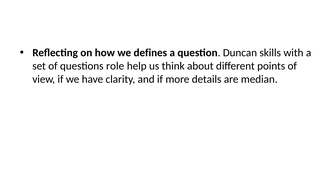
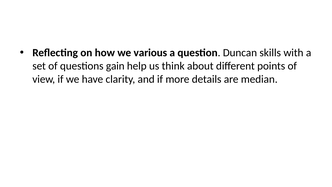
defines: defines -> various (150, 53)
role: role -> gain (115, 66)
